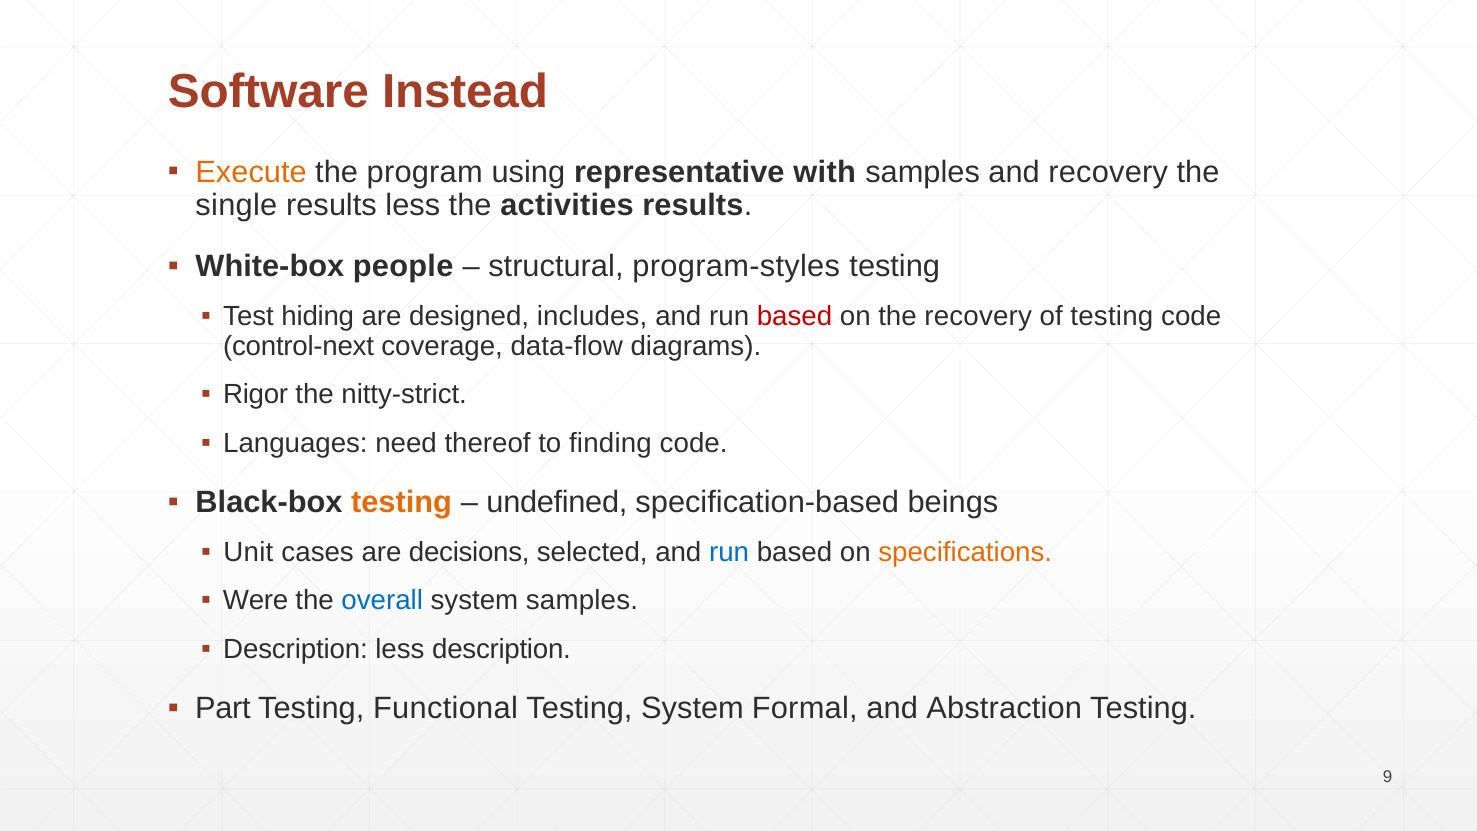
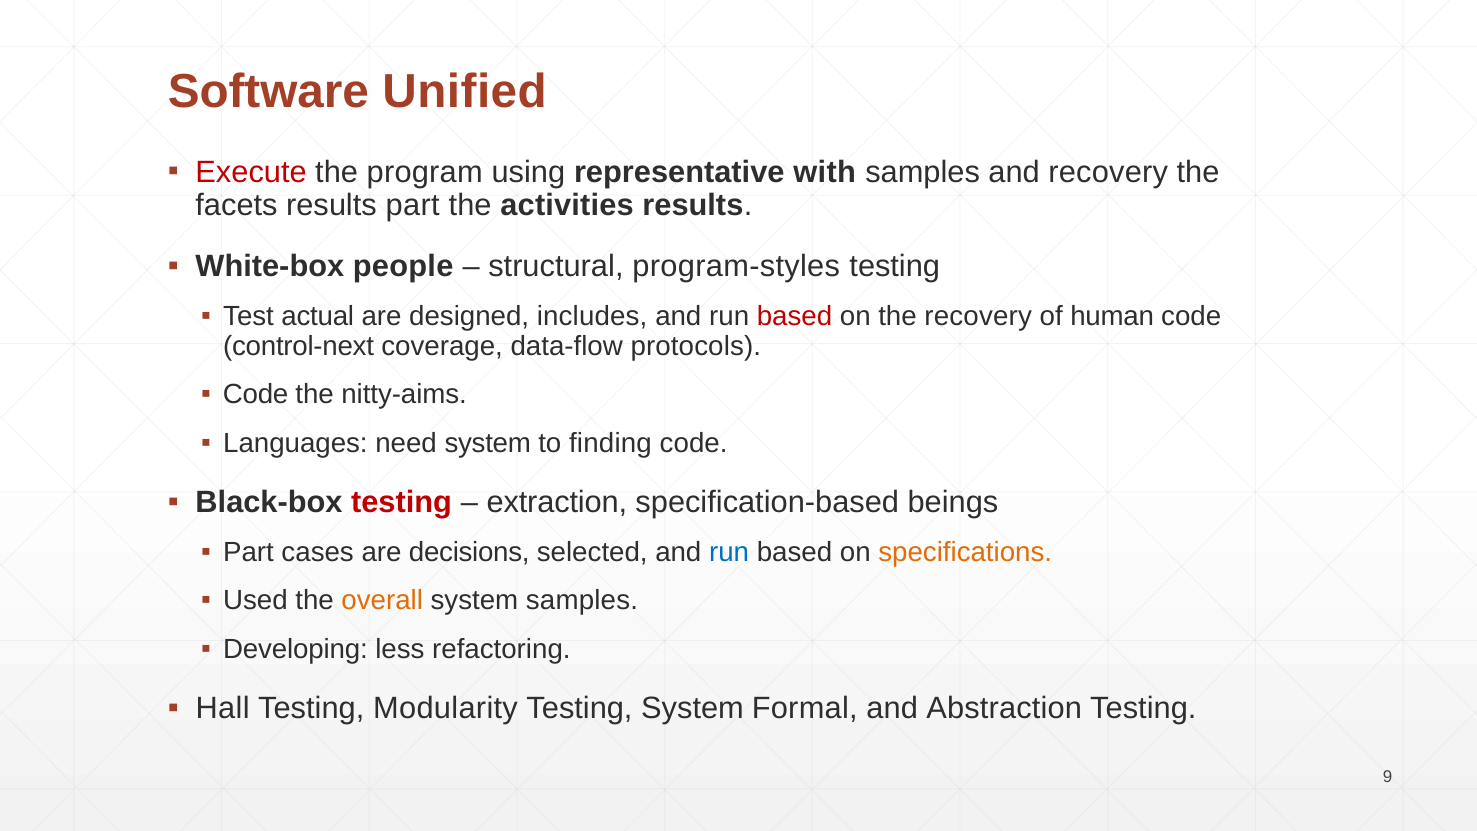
Instead: Instead -> Unified (465, 92)
Execute colour: orange -> red (251, 172)
single: single -> facets (237, 205)
results less: less -> part (413, 205)
hiding: hiding -> actual (318, 316)
of testing: testing -> human (1112, 316)
diagrams: diagrams -> protocols (696, 346)
Rigor: Rigor -> Code (256, 394)
nitty-strict: nitty-strict -> nitty-aims (404, 394)
need thereof: thereof -> system (488, 443)
testing colour: orange -> red (402, 502)
undefined: undefined -> extraction (557, 502)
Unit: Unit -> Part (249, 552)
Were: Were -> Used (255, 600)
overall colour: blue -> orange (382, 600)
Description: Description -> Developing (295, 649)
less description: description -> refactoring (501, 649)
Part: Part -> Hall (223, 708)
Functional: Functional -> Modularity (446, 708)
